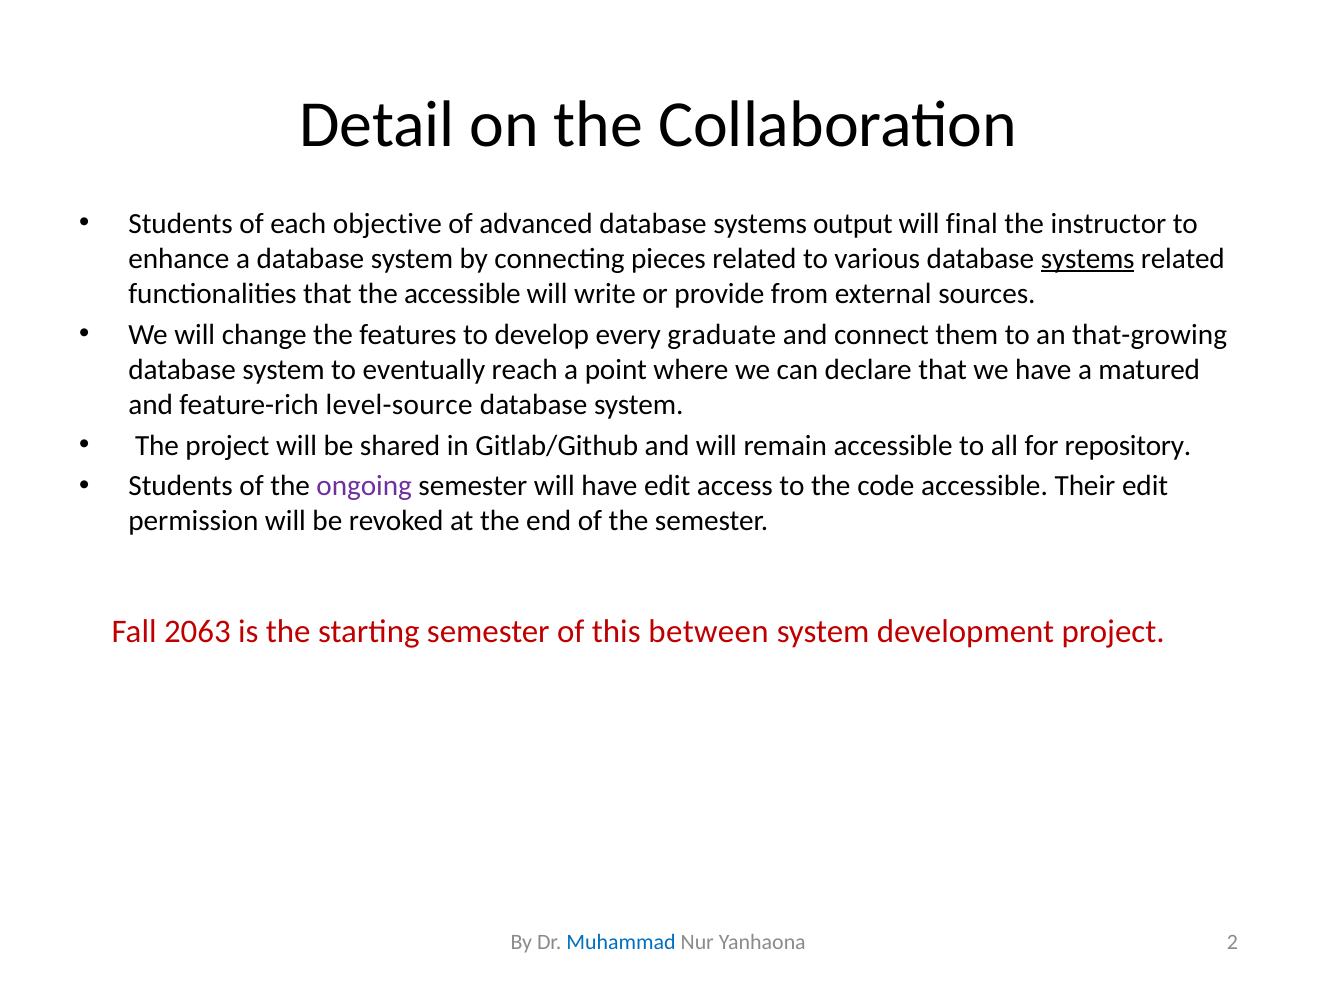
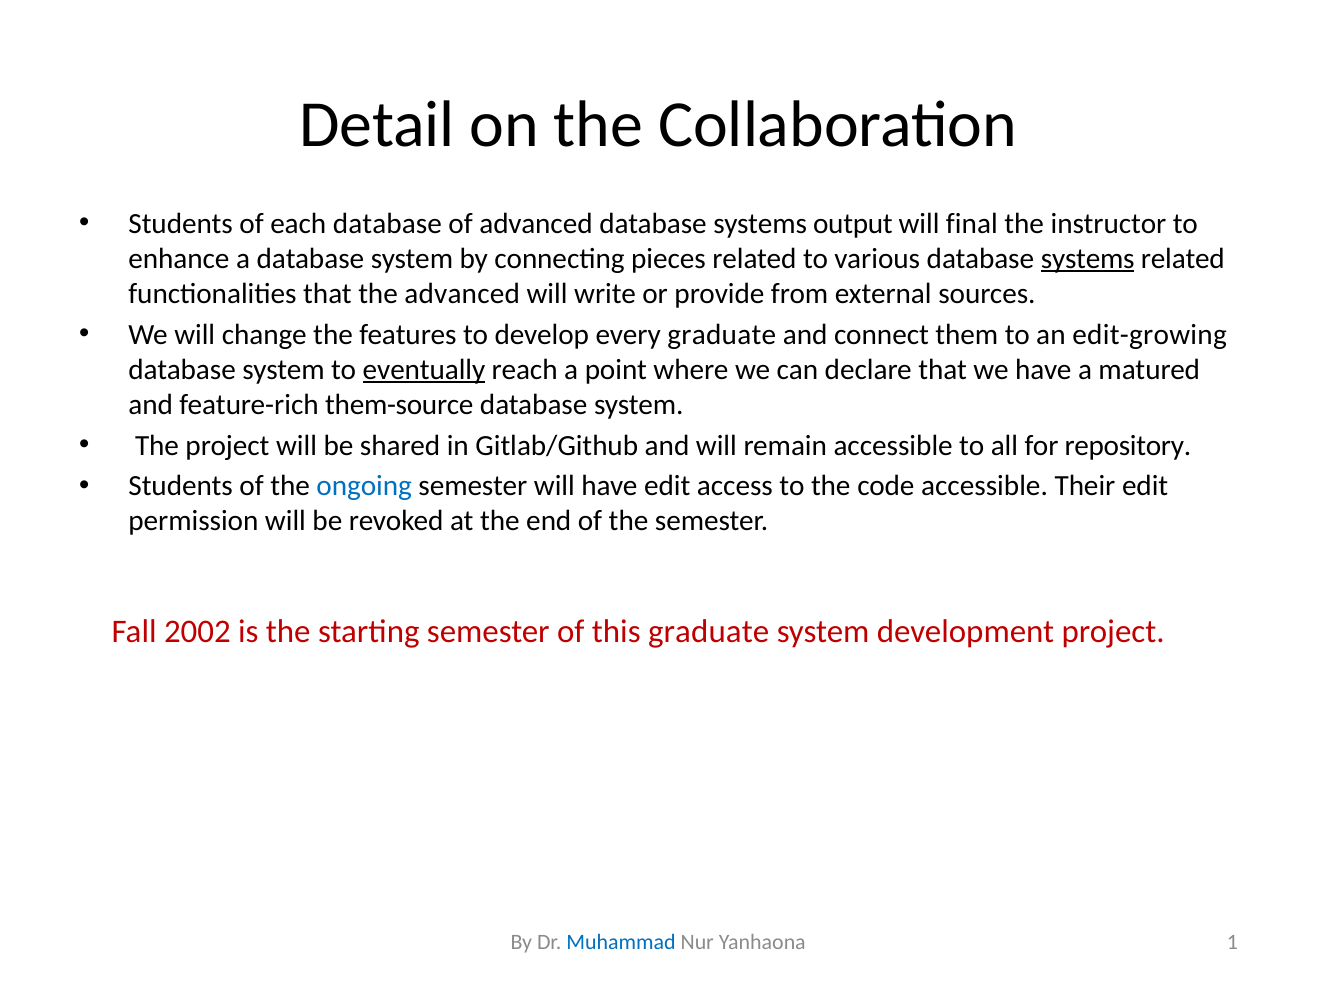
each objective: objective -> database (387, 224)
the accessible: accessible -> advanced (462, 294)
that-growing: that-growing -> edit-growing (1150, 335)
eventually underline: none -> present (424, 370)
level-source: level-source -> them-source (399, 405)
ongoing colour: purple -> blue (364, 487)
2063: 2063 -> 2002 (197, 632)
this between: between -> graduate (709, 632)
2: 2 -> 1 (1233, 943)
